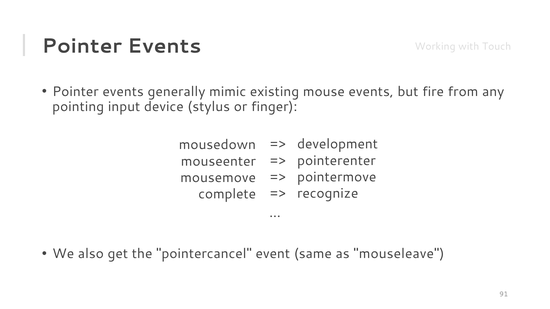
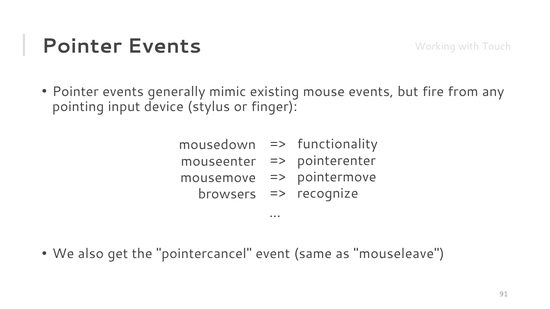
development: development -> functionality (337, 144)
complete: complete -> browsers (227, 194)
